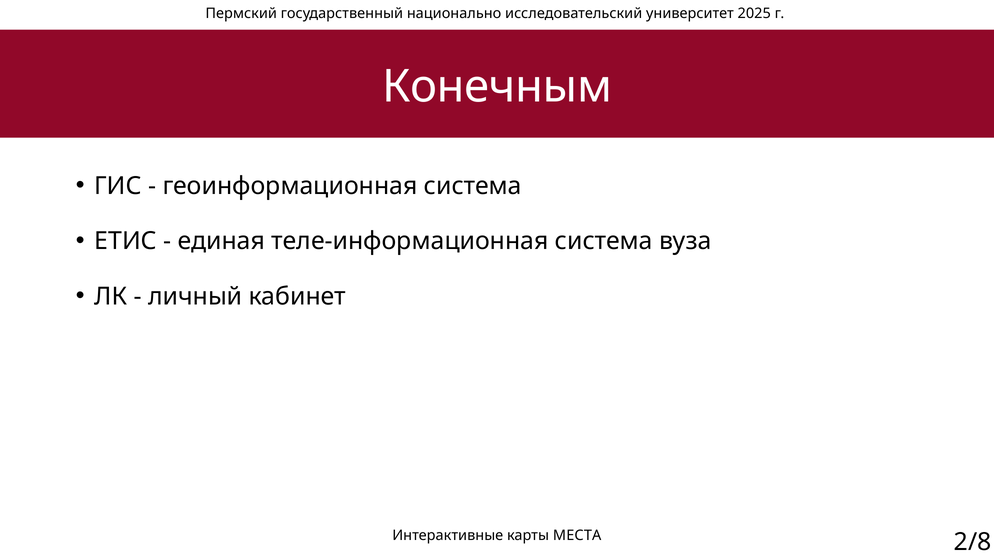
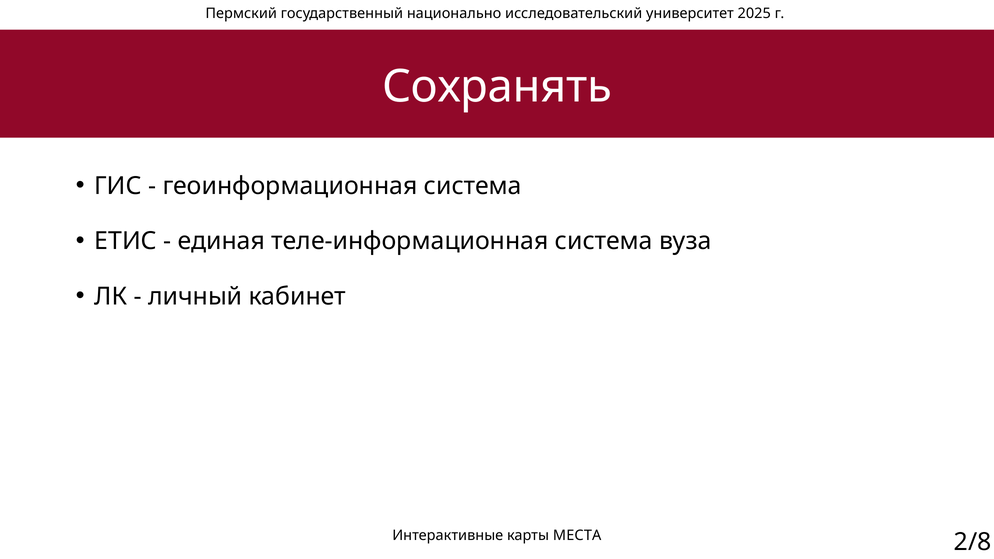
Конечным: Конечным -> Сохранять (497, 87)
